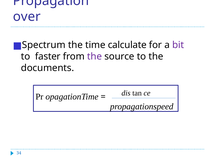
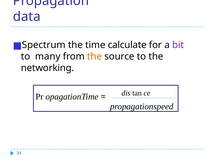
over: over -> data (27, 17)
faster: faster -> many (48, 57)
the colour: purple -> orange (95, 57)
documents: documents -> networking (48, 68)
